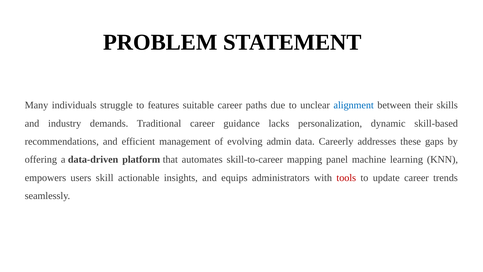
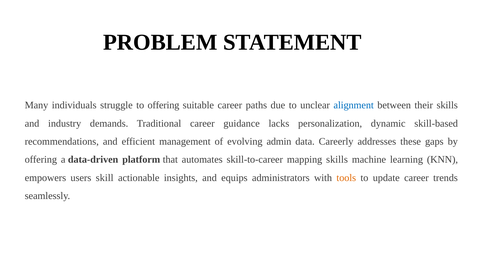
to features: features -> offering (163, 105)
mapping panel: panel -> skills (337, 159)
tools colour: red -> orange (346, 178)
